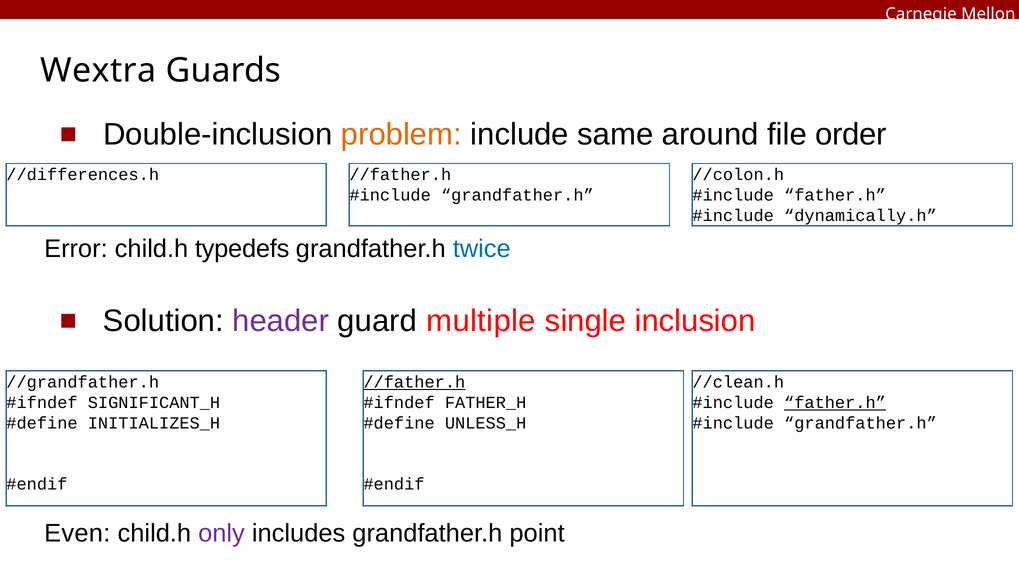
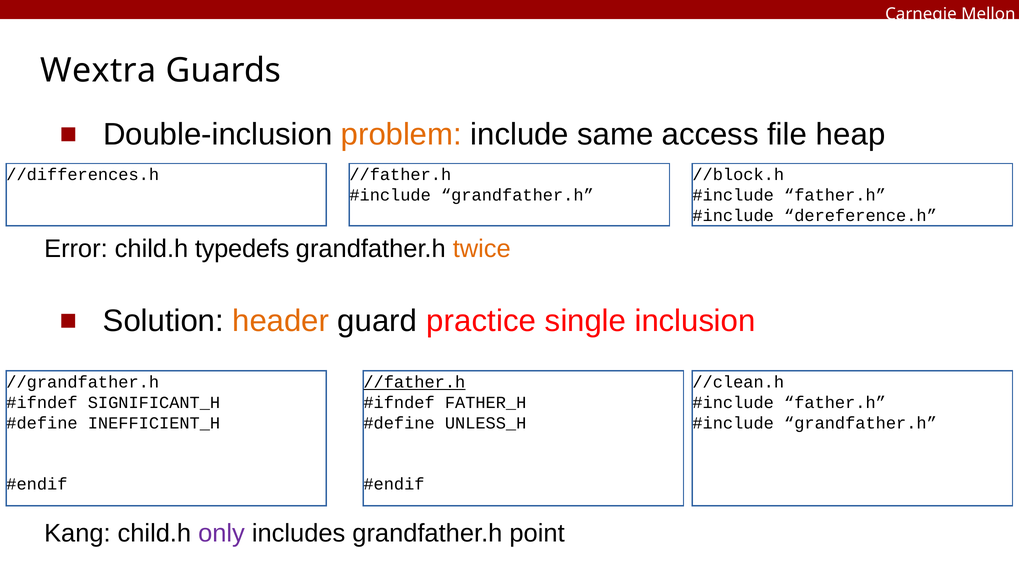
around: around -> access (710, 135)
order: order -> heap (851, 135)
//colon.h: //colon.h -> //block.h (738, 175)
dynamically.h: dynamically.h -> dereference.h (860, 216)
twice colour: blue -> orange (482, 249)
header colour: purple -> orange (281, 321)
multiple: multiple -> practice (481, 321)
father.h underline: present -> none (835, 403)
INITIALIZES_H: INITIALIZES_H -> INEFFICIENT_H (154, 423)
Even: Even -> Kang (77, 534)
